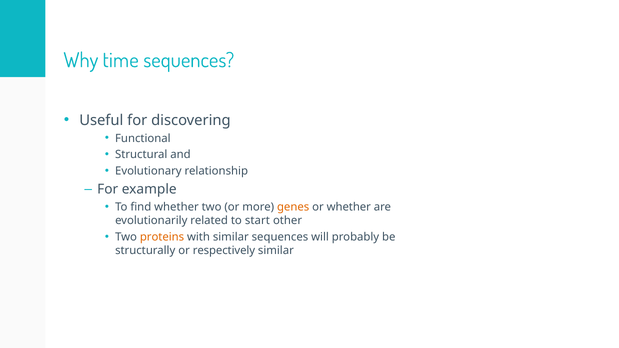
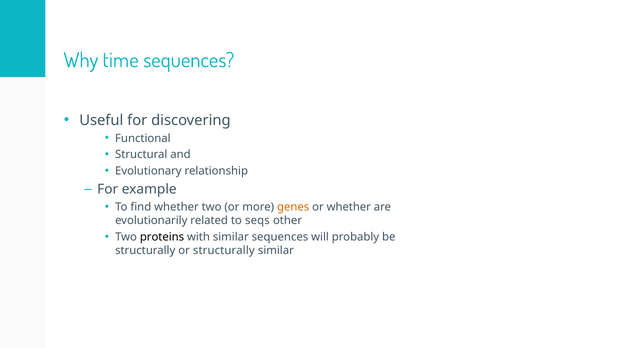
start: start -> seqs (257, 221)
proteins colour: orange -> black (162, 237)
or respectively: respectively -> structurally (224, 251)
